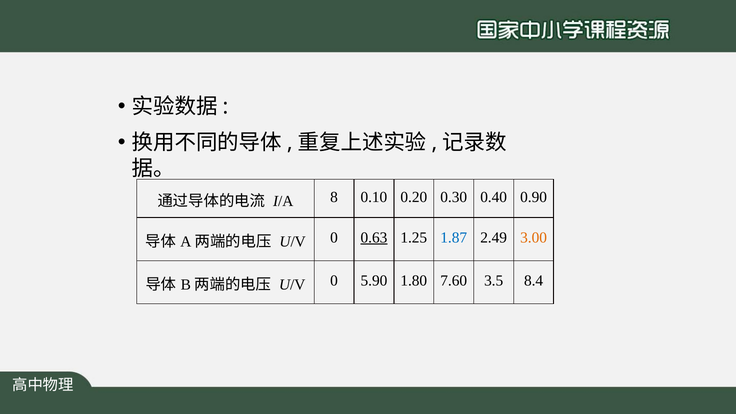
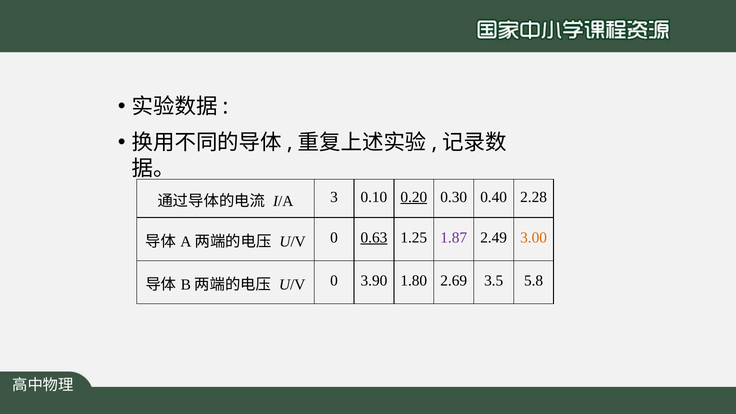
8: 8 -> 3 (334, 197)
0.20 underline: none -> present (414, 197)
0.90: 0.90 -> 2.28 (534, 197)
1.87 colour: blue -> purple (454, 238)
5.90: 5.90 -> 3.90 (374, 281)
7.60: 7.60 -> 2.69 (454, 281)
8.4: 8.4 -> 5.8 (534, 281)
